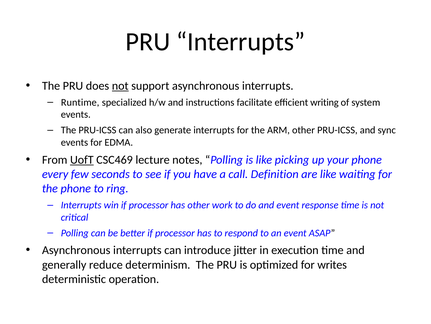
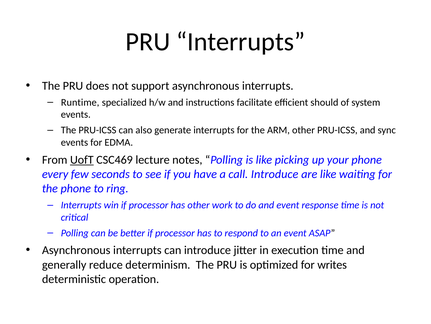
not underline: present -> none (120, 86)
writing: writing -> should (324, 102)
call Definition: Definition -> Introduce (275, 174)
